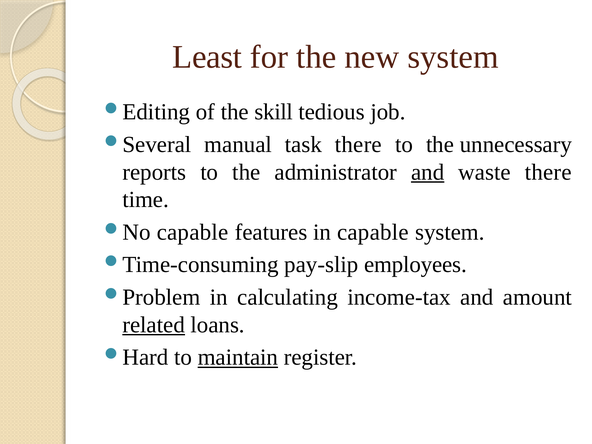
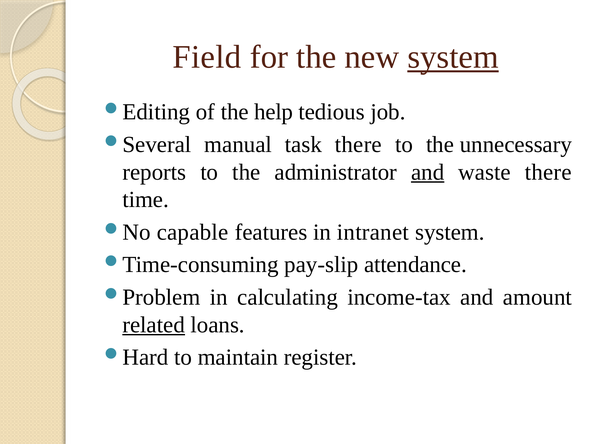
Least: Least -> Field (207, 57)
system underline: none -> present (453, 57)
skill: skill -> help (274, 112)
in capable: capable -> intranet (373, 232)
employees: employees -> attendance (415, 265)
maintain underline: present -> none (238, 357)
